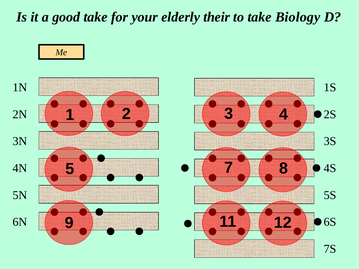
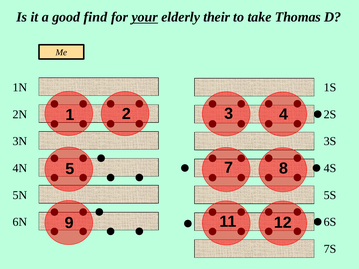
good take: take -> find (96, 17)
your underline: none -> present (145, 17)
Biology: Biology -> Thomas (298, 17)
